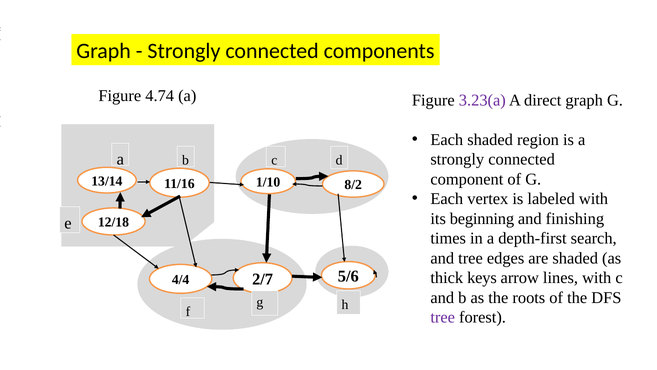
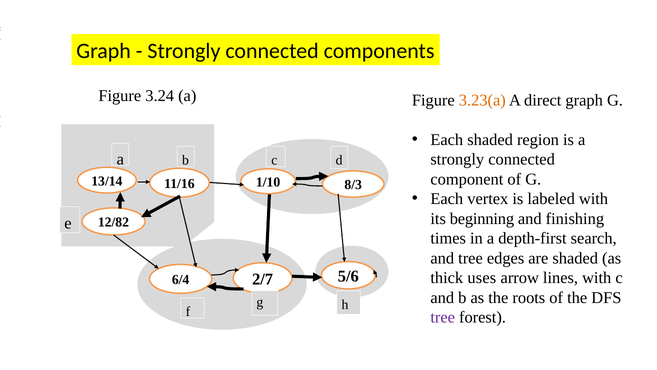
4.74: 4.74 -> 3.24 (160, 96)
3.23(a colour: purple -> orange (482, 100)
8/2: 8/2 -> 8/3 (353, 185)
12/18: 12/18 -> 12/82 (113, 222)
keys: keys -> uses (482, 278)
4/4: 4/4 -> 6/4 (181, 279)
